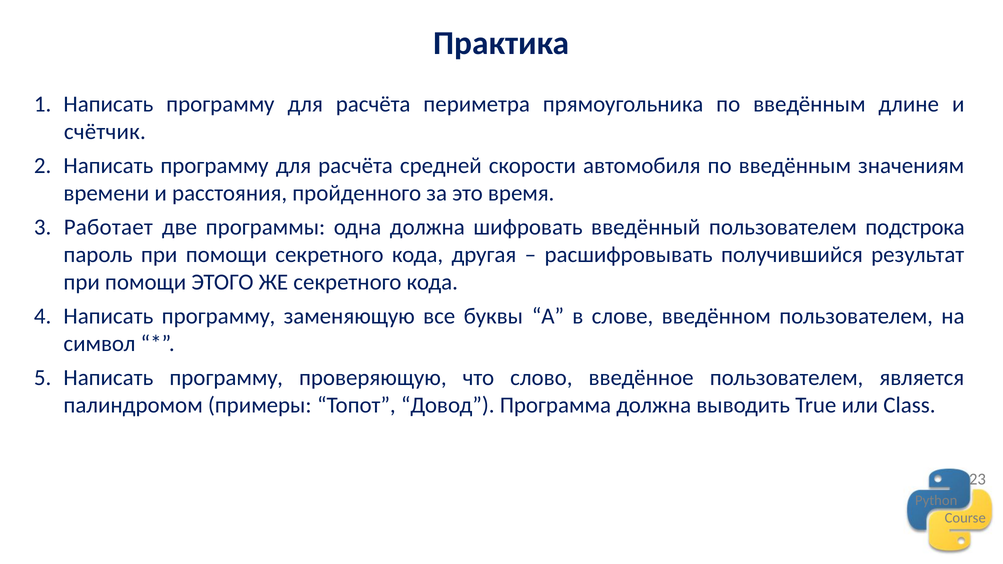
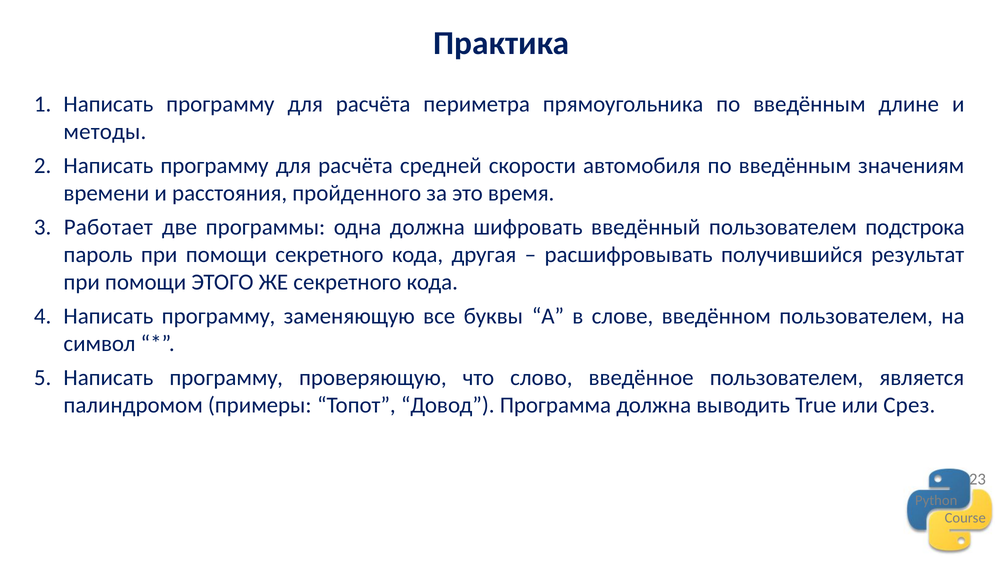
счётчик: счётчик -> методы (105, 132)
Class: Class -> Срез (909, 405)
